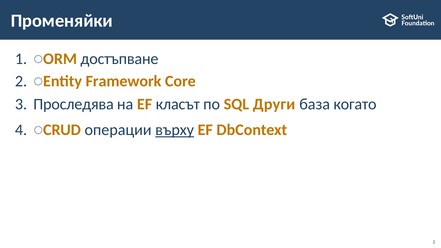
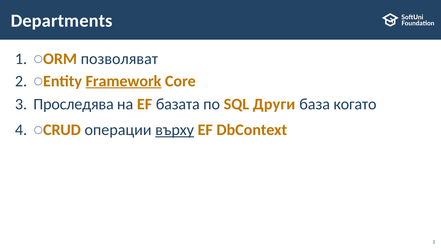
Променяйки: Променяйки -> Departments (62, 21)
достъпване: достъпване -> позволяват (119, 59)
Framework underline: none -> present (123, 81)
класът: класът -> базата (178, 104)
